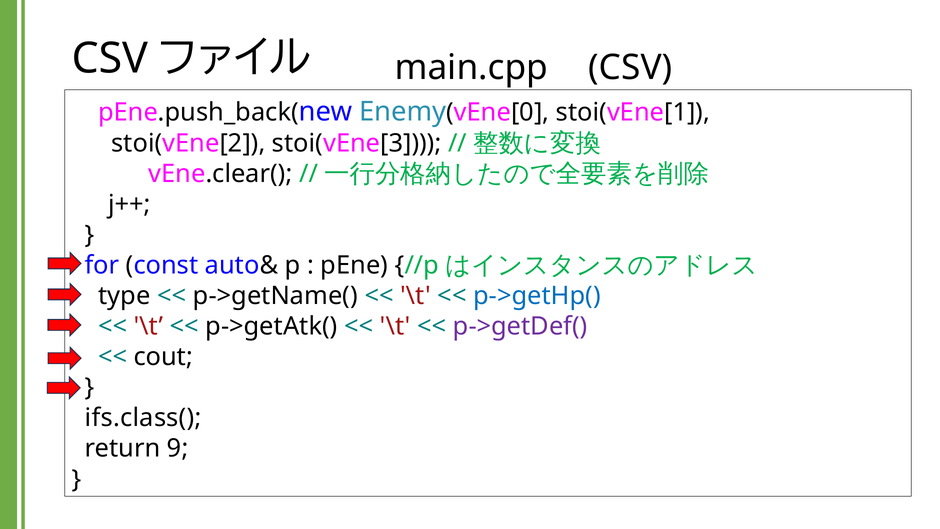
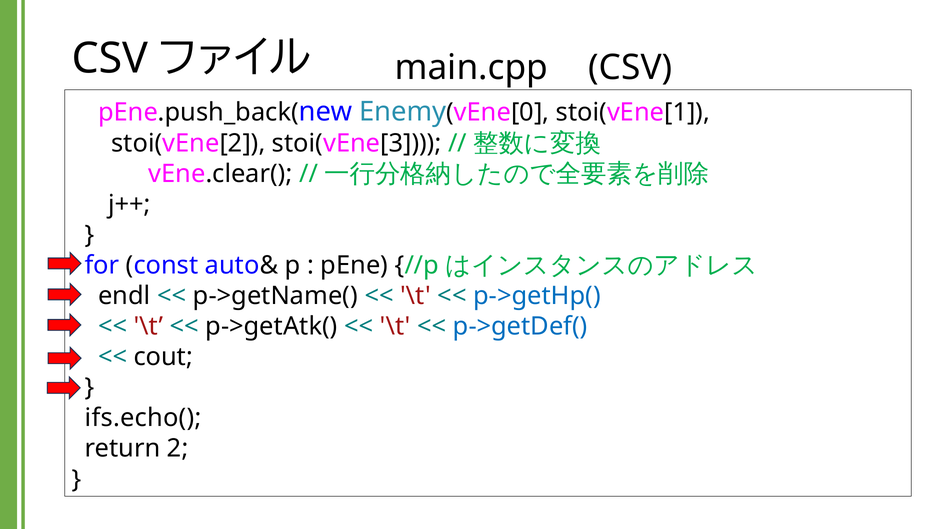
type: type -> endl (124, 296)
p->getDef( colour: purple -> blue (520, 326)
ifs.class(: ifs.class( -> ifs.echo( (143, 418)
9: 9 -> 2 (178, 448)
